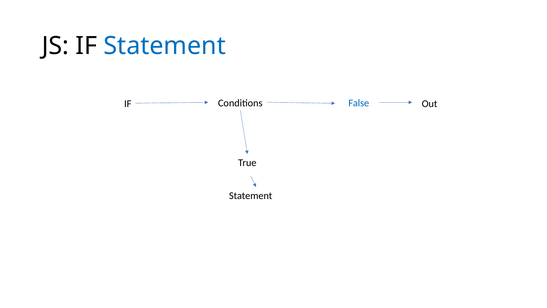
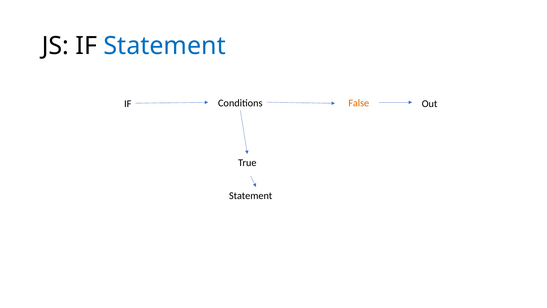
False colour: blue -> orange (359, 103)
